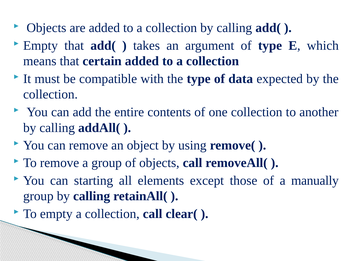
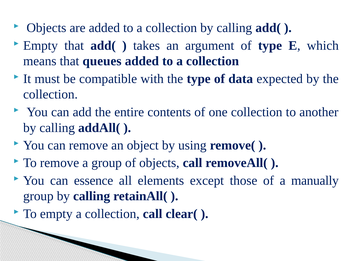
certain: certain -> queues (102, 61)
starting: starting -> essence (94, 181)
